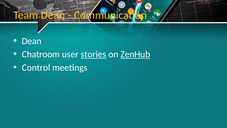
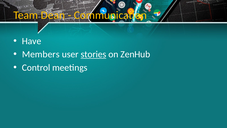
Dean: Dean -> Have (32, 41)
Chatroom: Chatroom -> Members (41, 54)
ZenHub underline: present -> none (135, 54)
